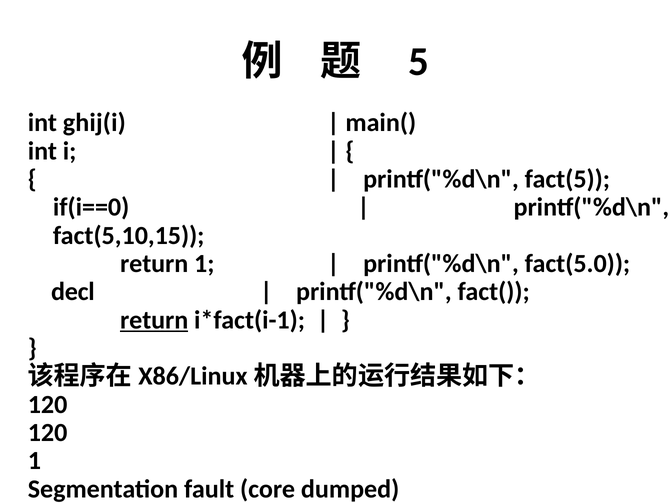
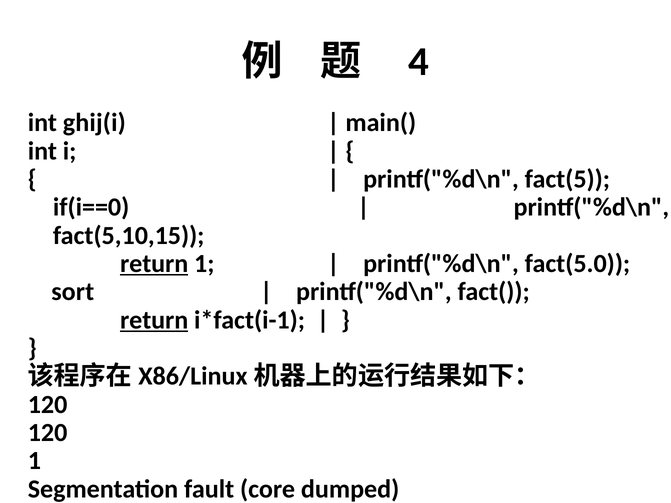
5: 5 -> 4 (419, 62)
return underline: none -> present (154, 264)
decl: decl -> sort (73, 292)
